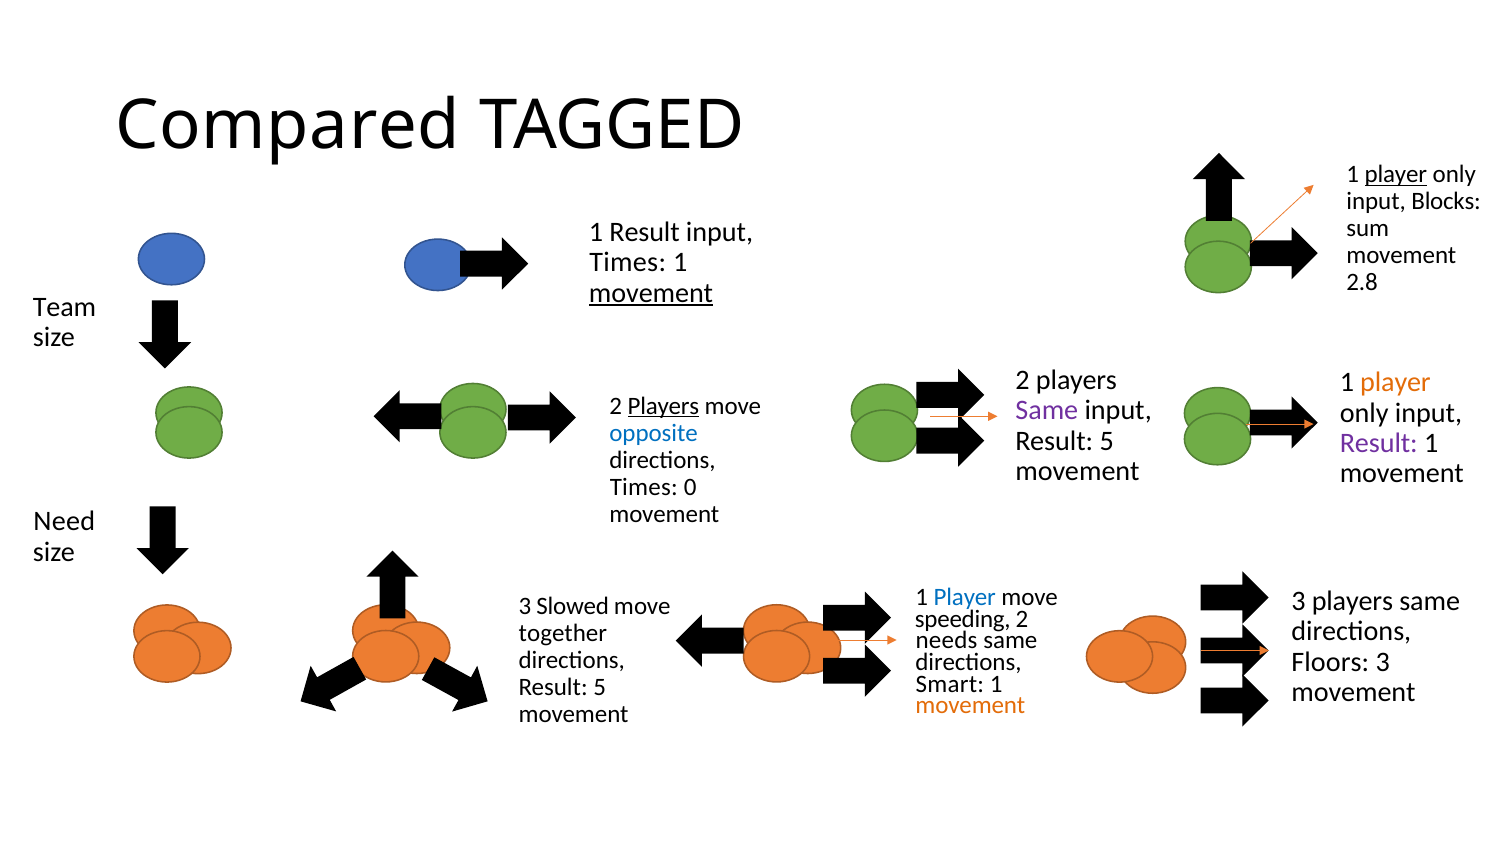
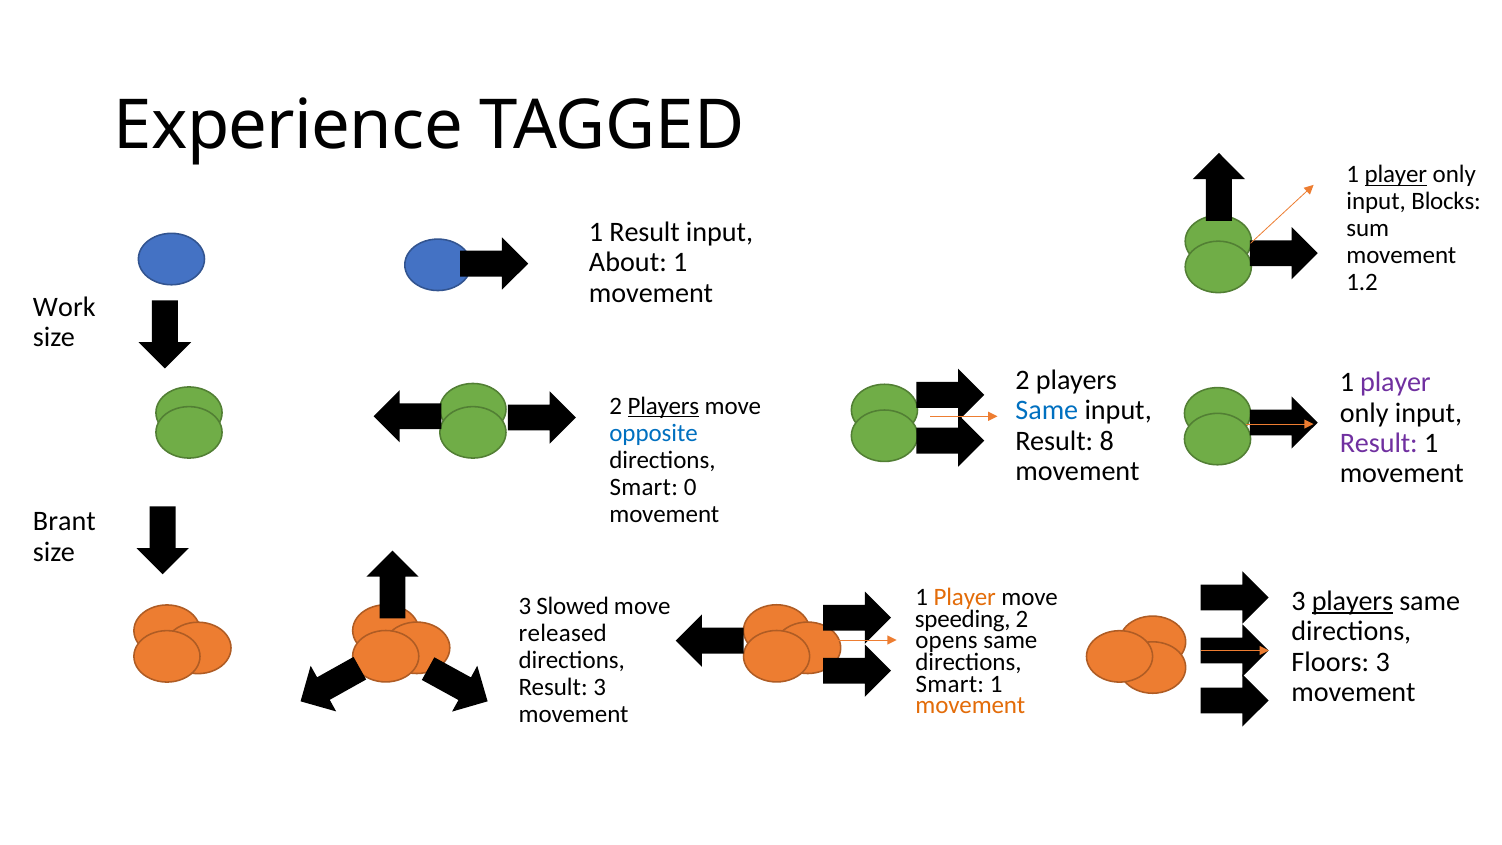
Compared: Compared -> Experience (288, 126)
Times: Times -> About (628, 262)
2.8: 2.8 -> 1.2 (1362, 283)
movement underline: present -> none (651, 293)
Team: Team -> Work (64, 307)
player colour: orange -> purple (1396, 382)
Same colour: purple -> blue (1047, 411)
5: 5 -> 8 (1107, 441)
Times: Times -> Smart (644, 487)
Need: Need -> Brant (64, 522)
Player colour: blue -> orange (965, 597)
players underline: none -> present (1352, 601)
together: together -> released (563, 633)
needs: needs -> opens (947, 641)
5: 5 -> 3 (600, 687)
